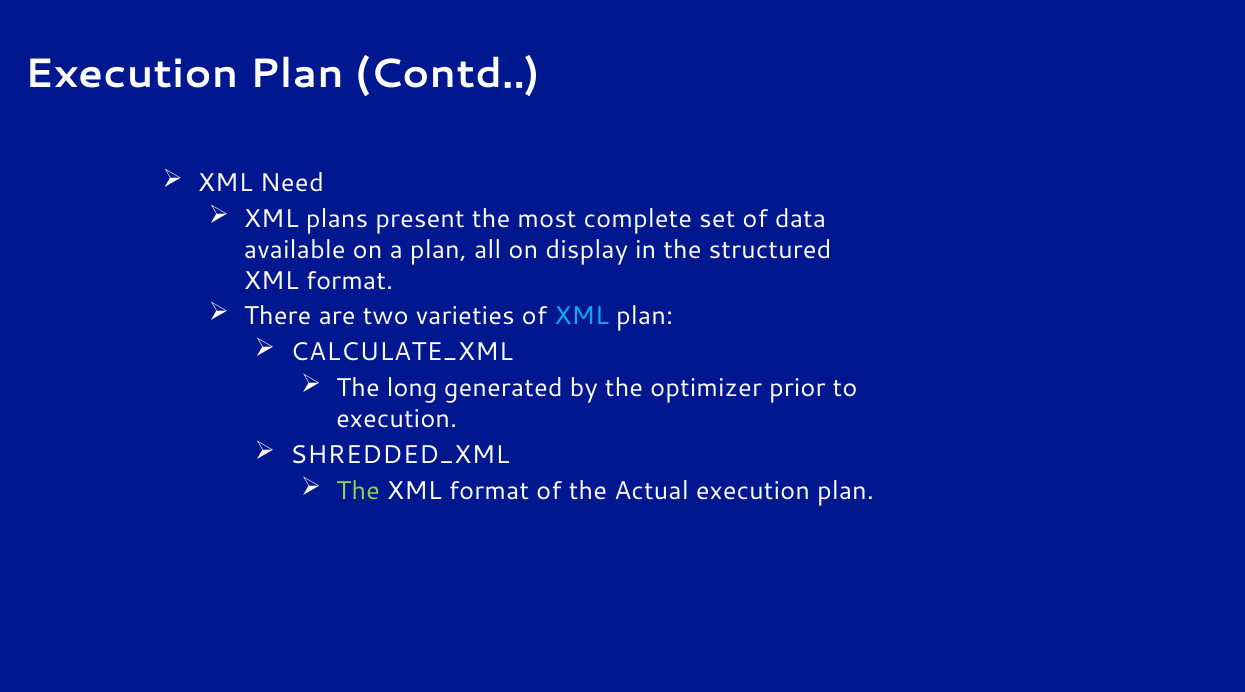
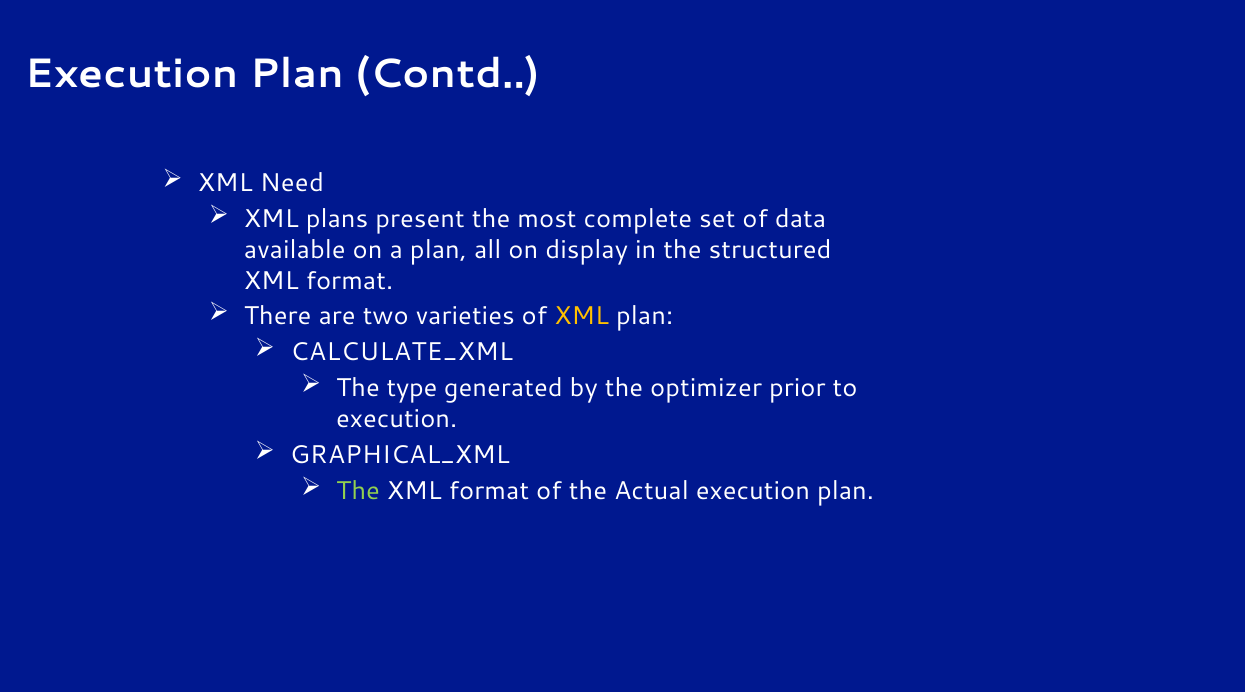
XML colour: light blue -> yellow (582, 316)
long: long -> type (412, 388)
SHREDDED_XML: SHREDDED_XML -> GRAPHICAL_XML (400, 455)
